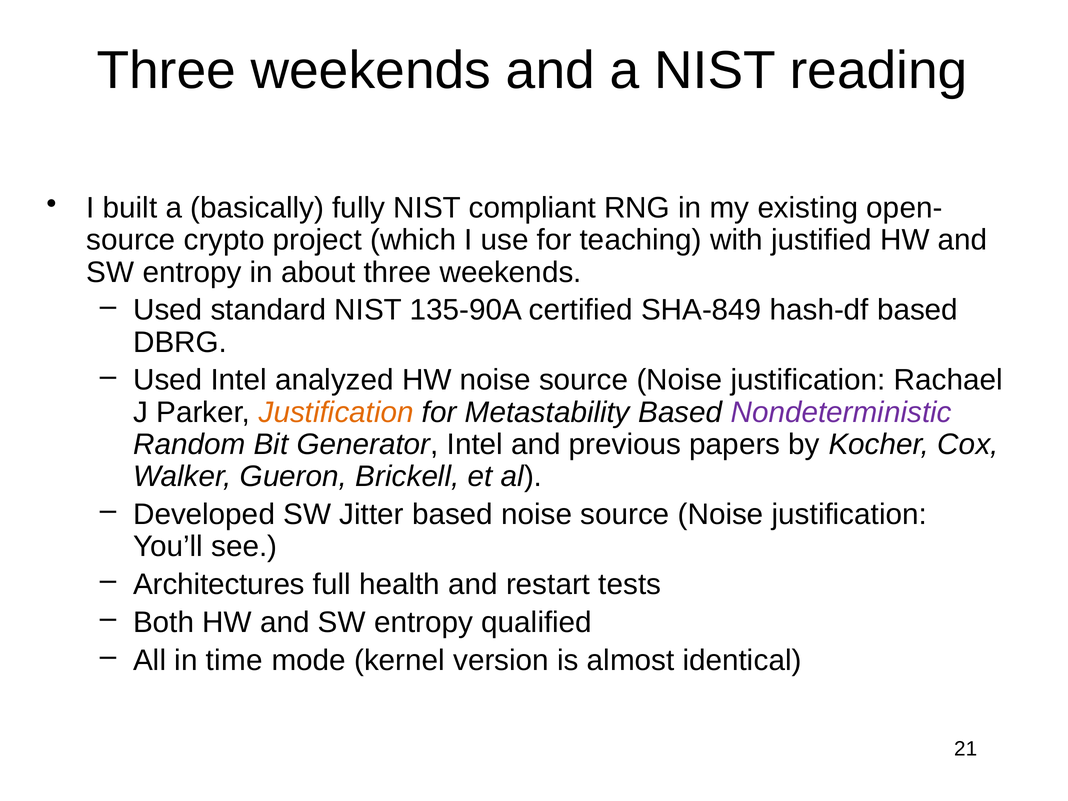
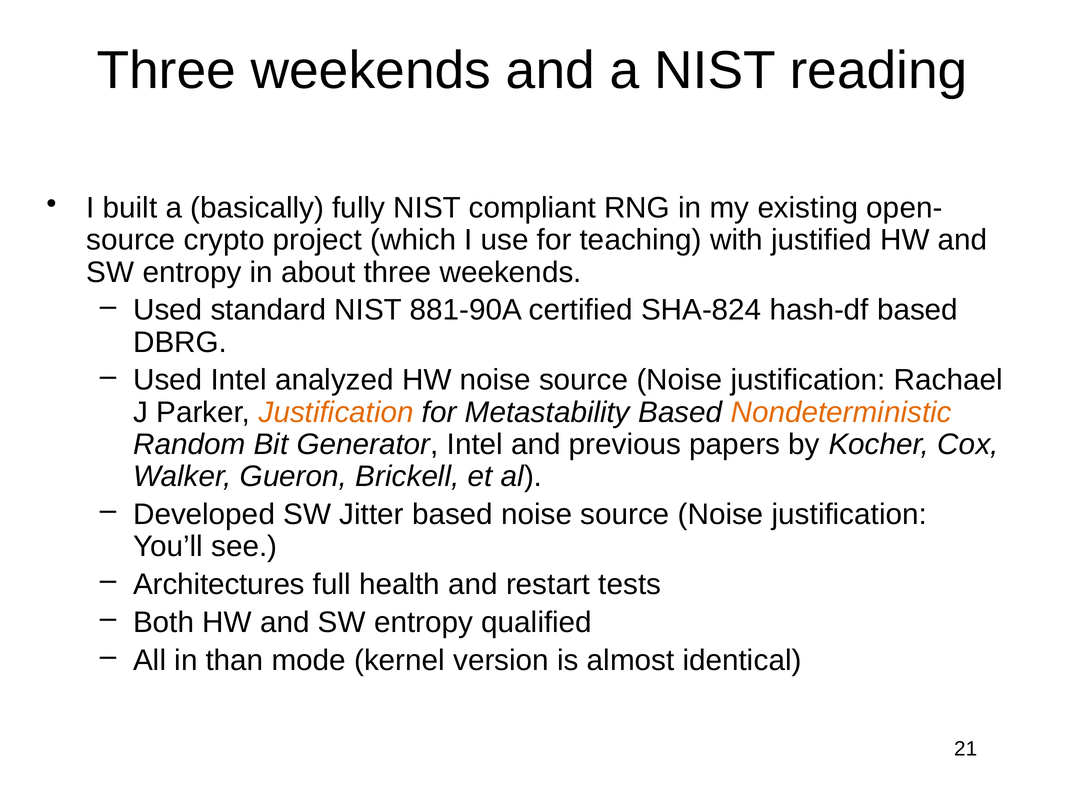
135-90A: 135-90A -> 881-90A (466, 310)
SHA-849: SHA-849 -> SHA-824 (701, 310)
Nondeterministic colour: purple -> orange (841, 412)
time: time -> than (235, 660)
